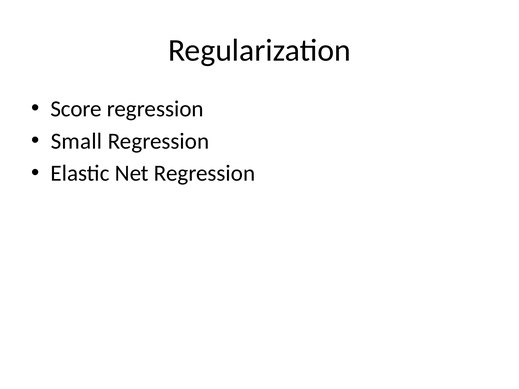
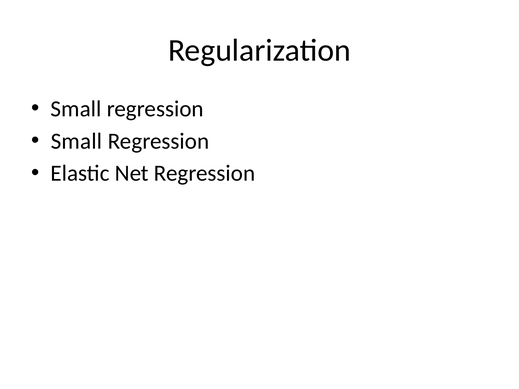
Score: Score -> Small (76, 109)
